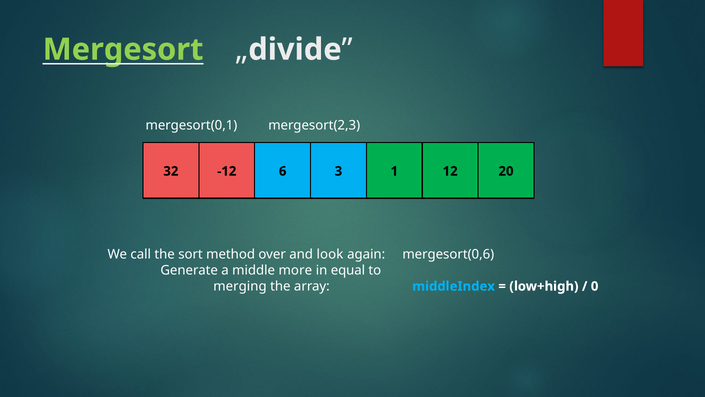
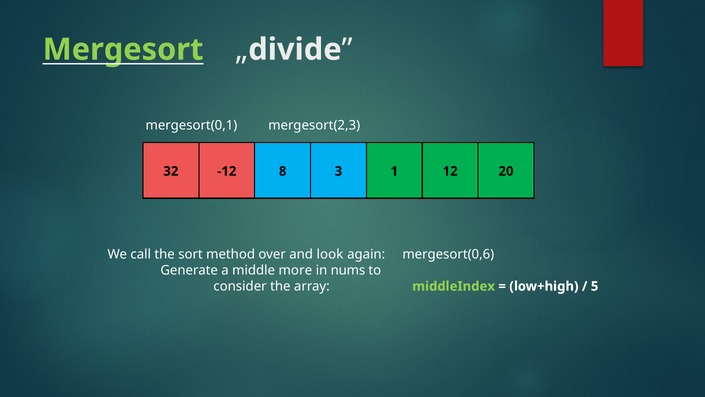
6: 6 -> 8 (283, 171)
equal: equal -> nums (348, 270)
merging: merging -> consider (240, 286)
middleIndex colour: light blue -> light green (454, 286)
0: 0 -> 5 (595, 286)
